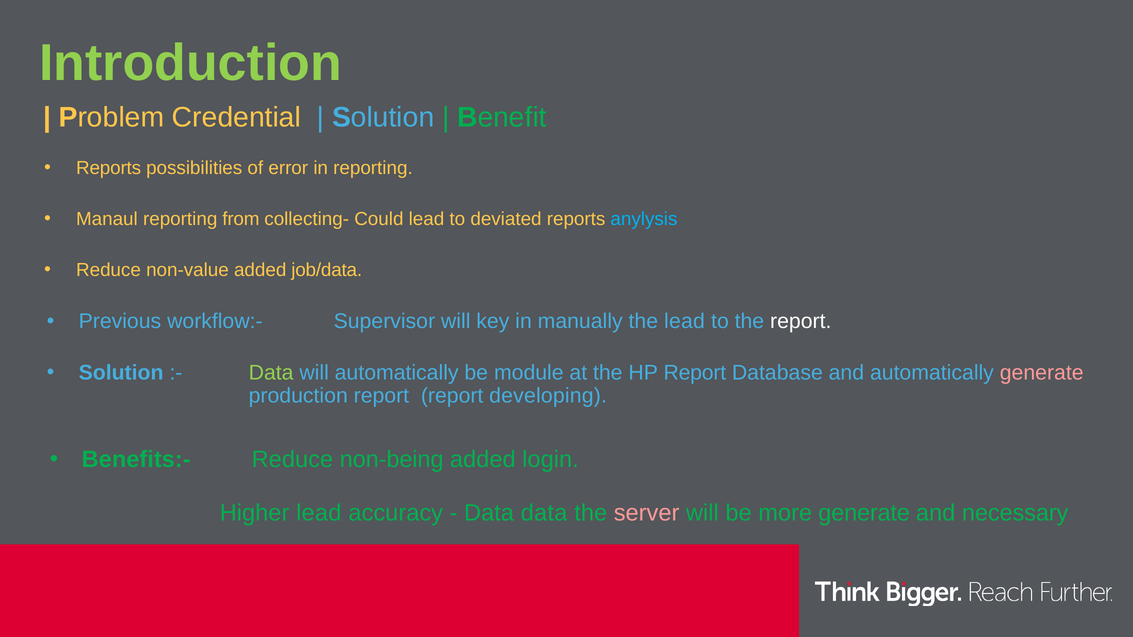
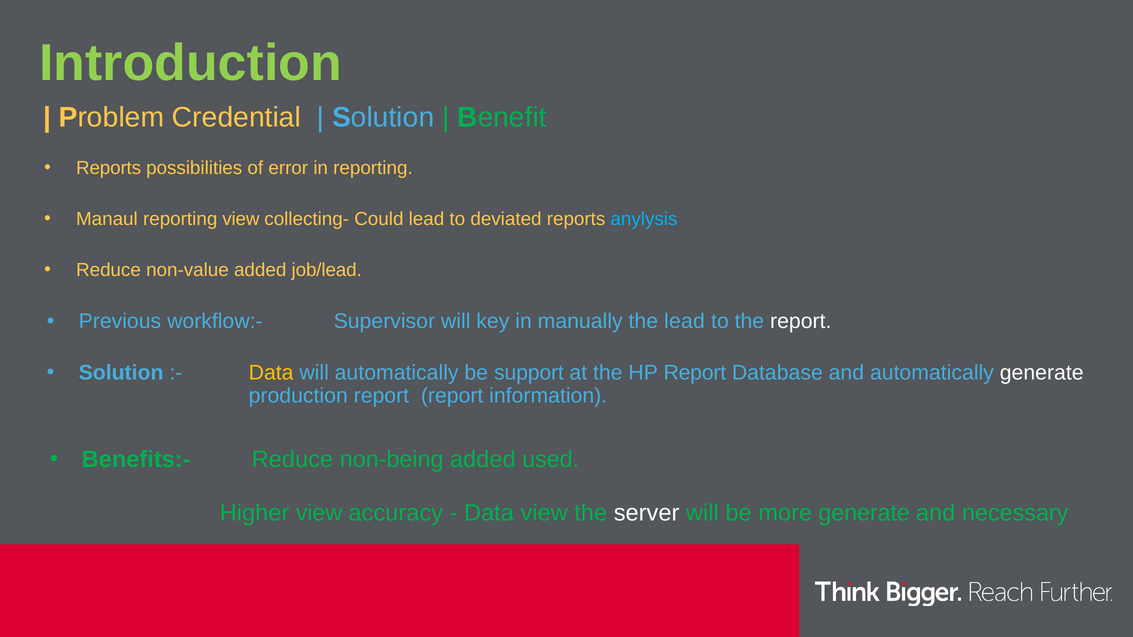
reporting from: from -> view (241, 219)
job/data: job/data -> job/lead (327, 270)
Data colour: light green -> yellow (271, 373)
module: module -> support (529, 373)
generate colour: pink -> white (1042, 373)
developing: developing -> information (548, 396)
login: login -> used (551, 460)
Higher lead: lead -> view (319, 513)
Data data: data -> view (544, 513)
server colour: pink -> white (647, 513)
